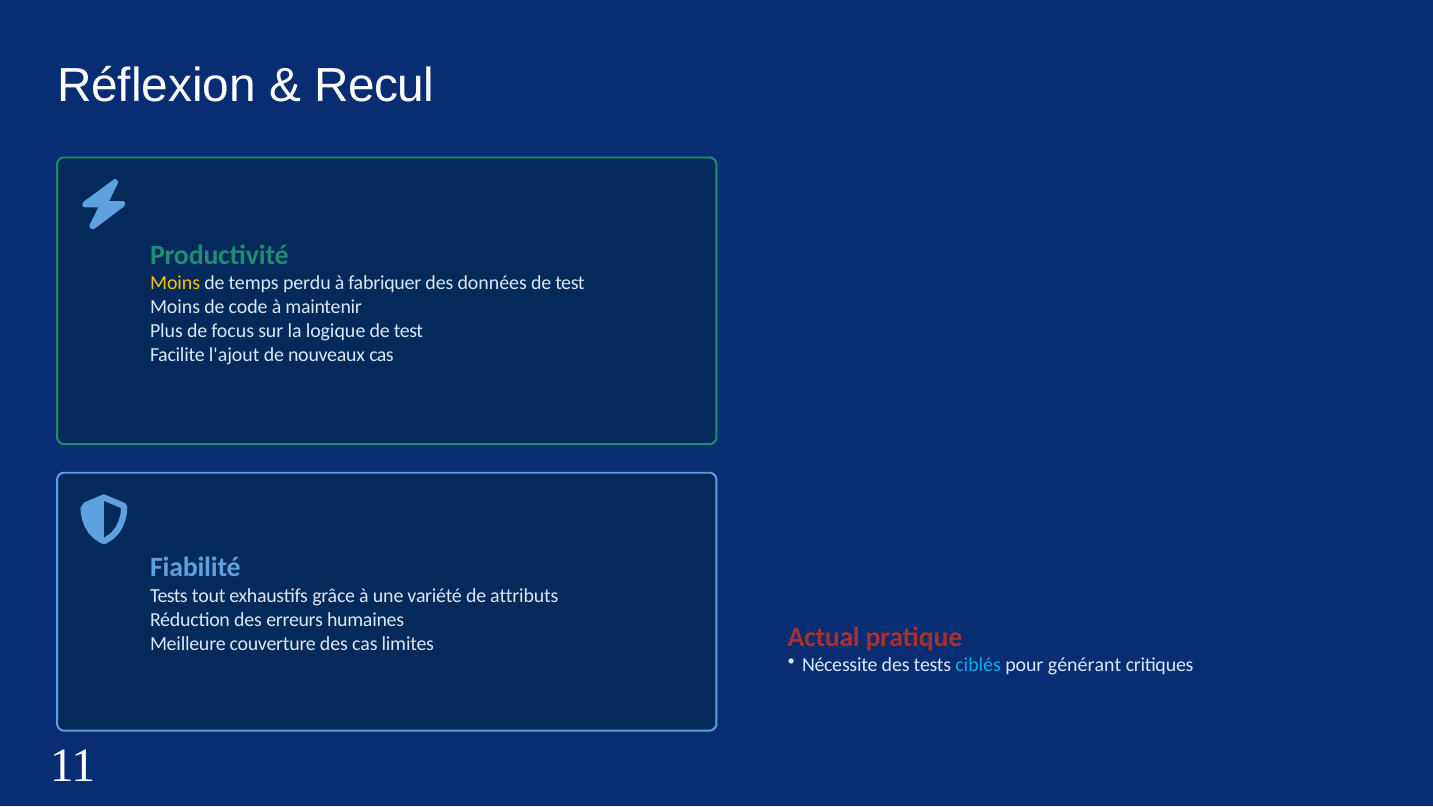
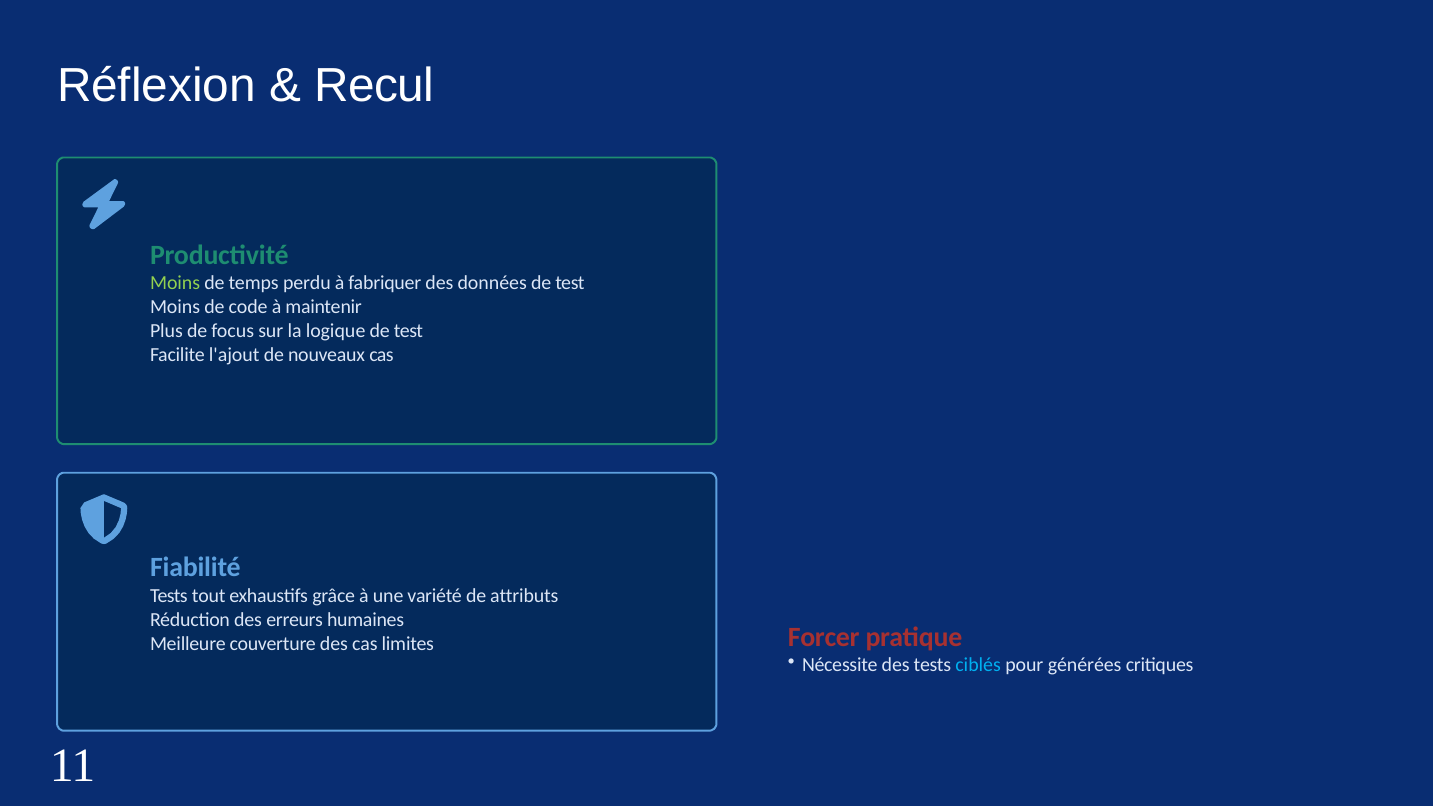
Moins colour: yellow -> light green (175, 283)
Actual: Actual -> Forcer (824, 637)
générant: générant -> générées (1085, 665)
